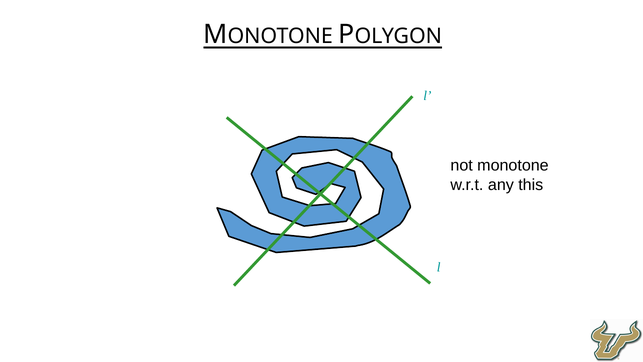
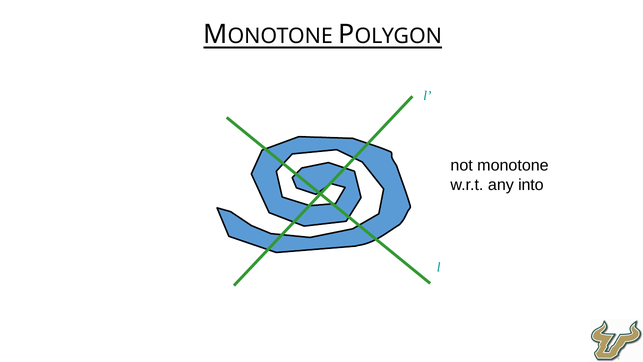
this: this -> into (531, 185)
